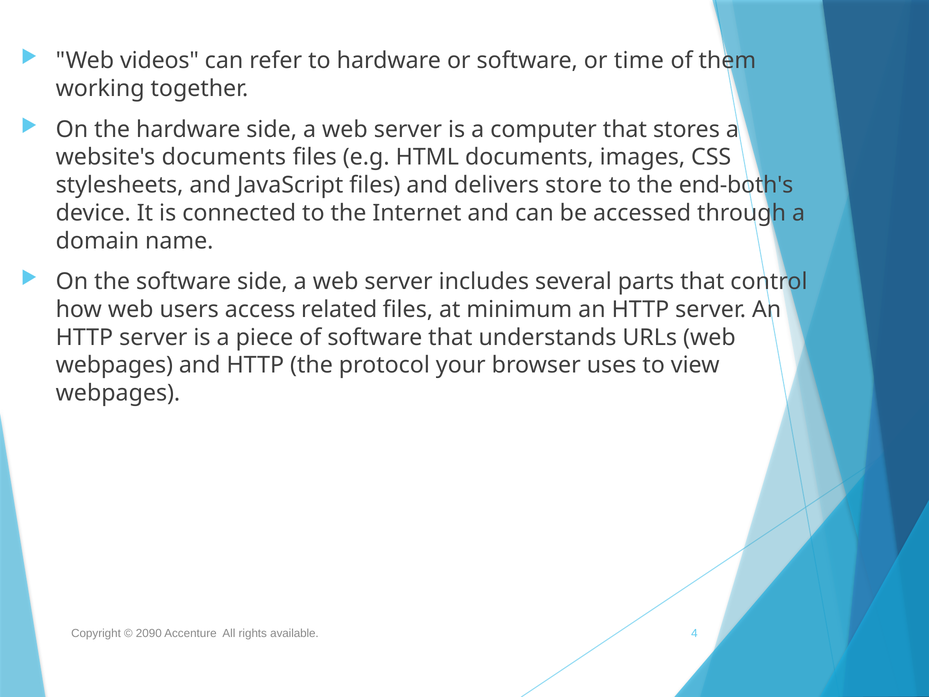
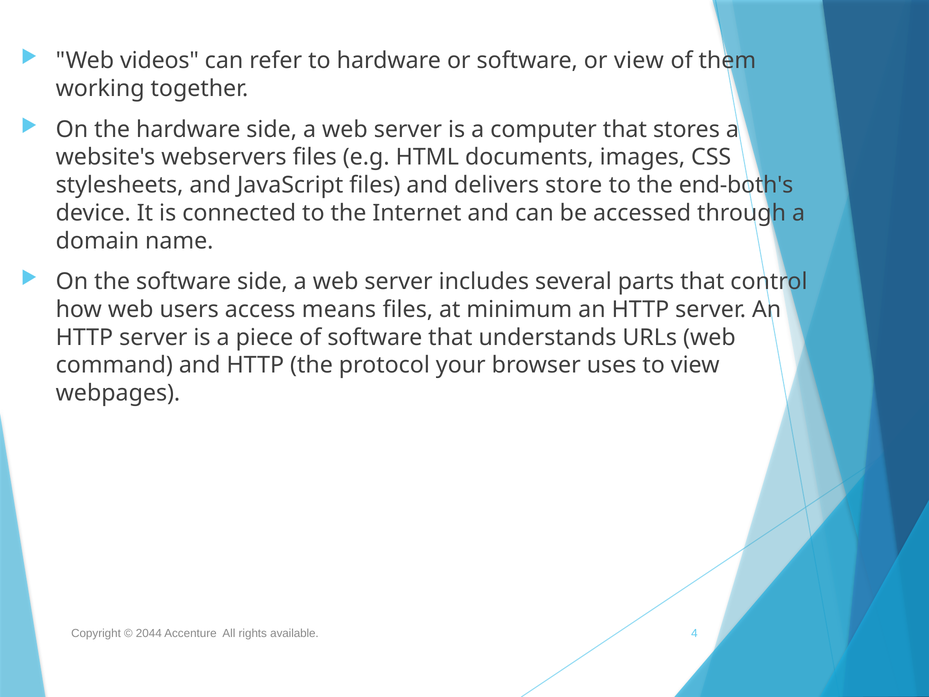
or time: time -> view (639, 61)
website's documents: documents -> webservers (224, 157)
related: related -> means (339, 309)
webpages: webpages -> command (114, 365)
2090: 2090 -> 2044 (149, 633)
